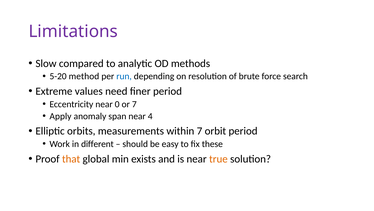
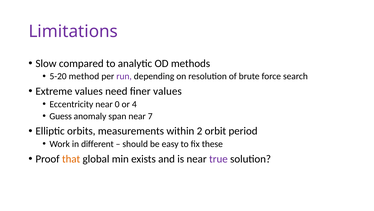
run colour: blue -> purple (124, 76)
finer period: period -> values (167, 91)
or 7: 7 -> 4 (134, 104)
Apply: Apply -> Guess (61, 116)
4: 4 -> 7 (150, 116)
within 7: 7 -> 2 (200, 131)
true colour: orange -> purple (218, 158)
